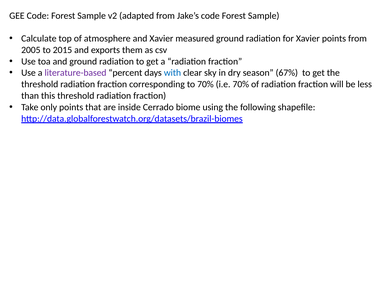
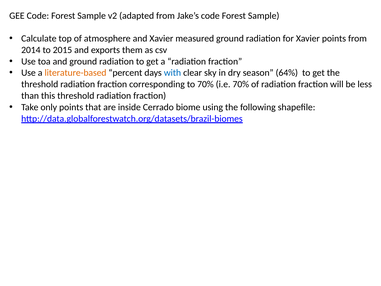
2005: 2005 -> 2014 (31, 50)
literature-based colour: purple -> orange (75, 73)
67%: 67% -> 64% (287, 73)
